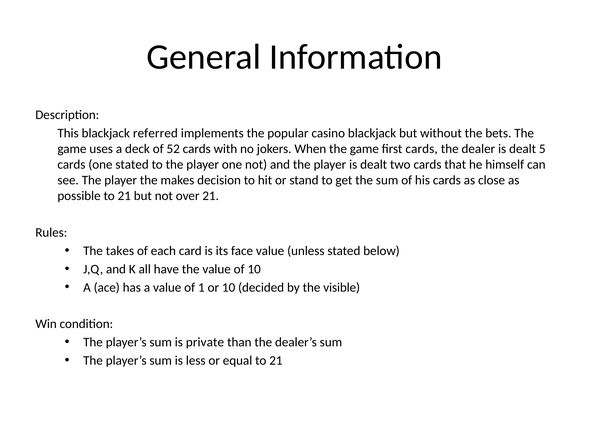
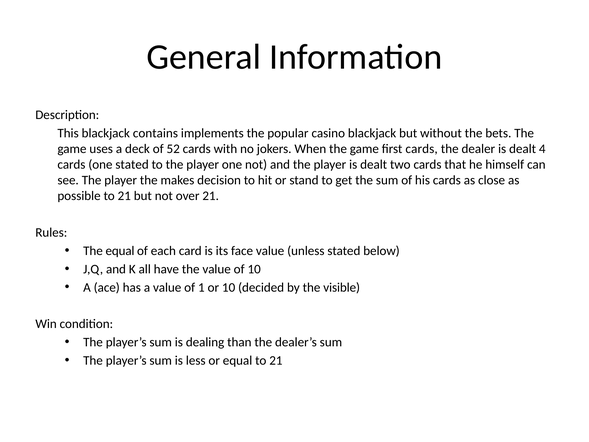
referred: referred -> contains (155, 133)
5: 5 -> 4 (542, 149)
The takes: takes -> equal (120, 251)
private: private -> dealing (205, 342)
